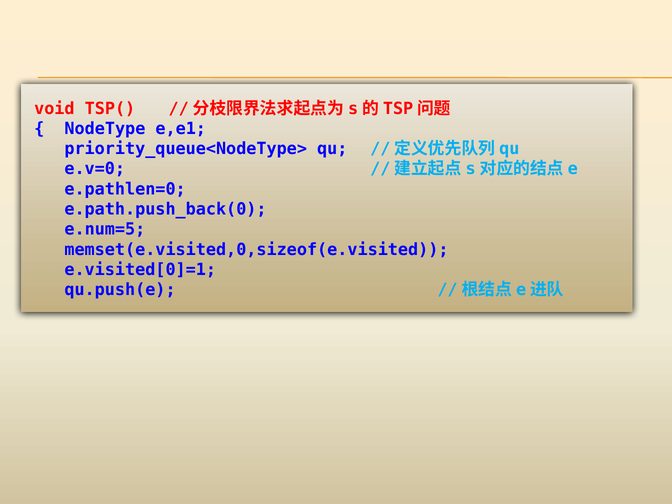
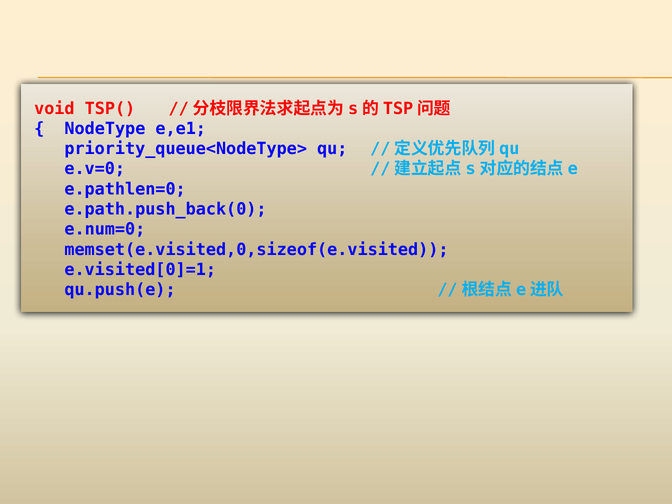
e.num=5: e.num=5 -> e.num=0 (105, 229)
